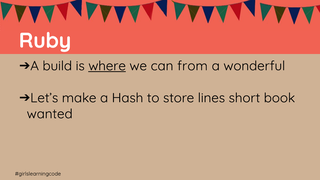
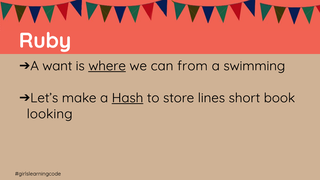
build: build -> want (57, 66)
wonderful: wonderful -> swimming (254, 66)
Hash underline: none -> present (128, 98)
wanted: wanted -> looking (50, 114)
